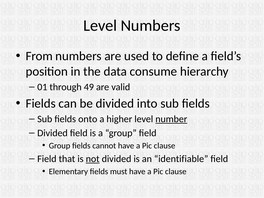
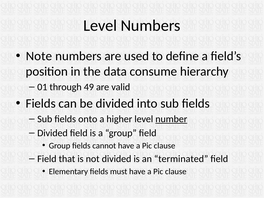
From: From -> Note (39, 56)
not underline: present -> none (93, 159)
identifiable: identifiable -> terminated (181, 159)
